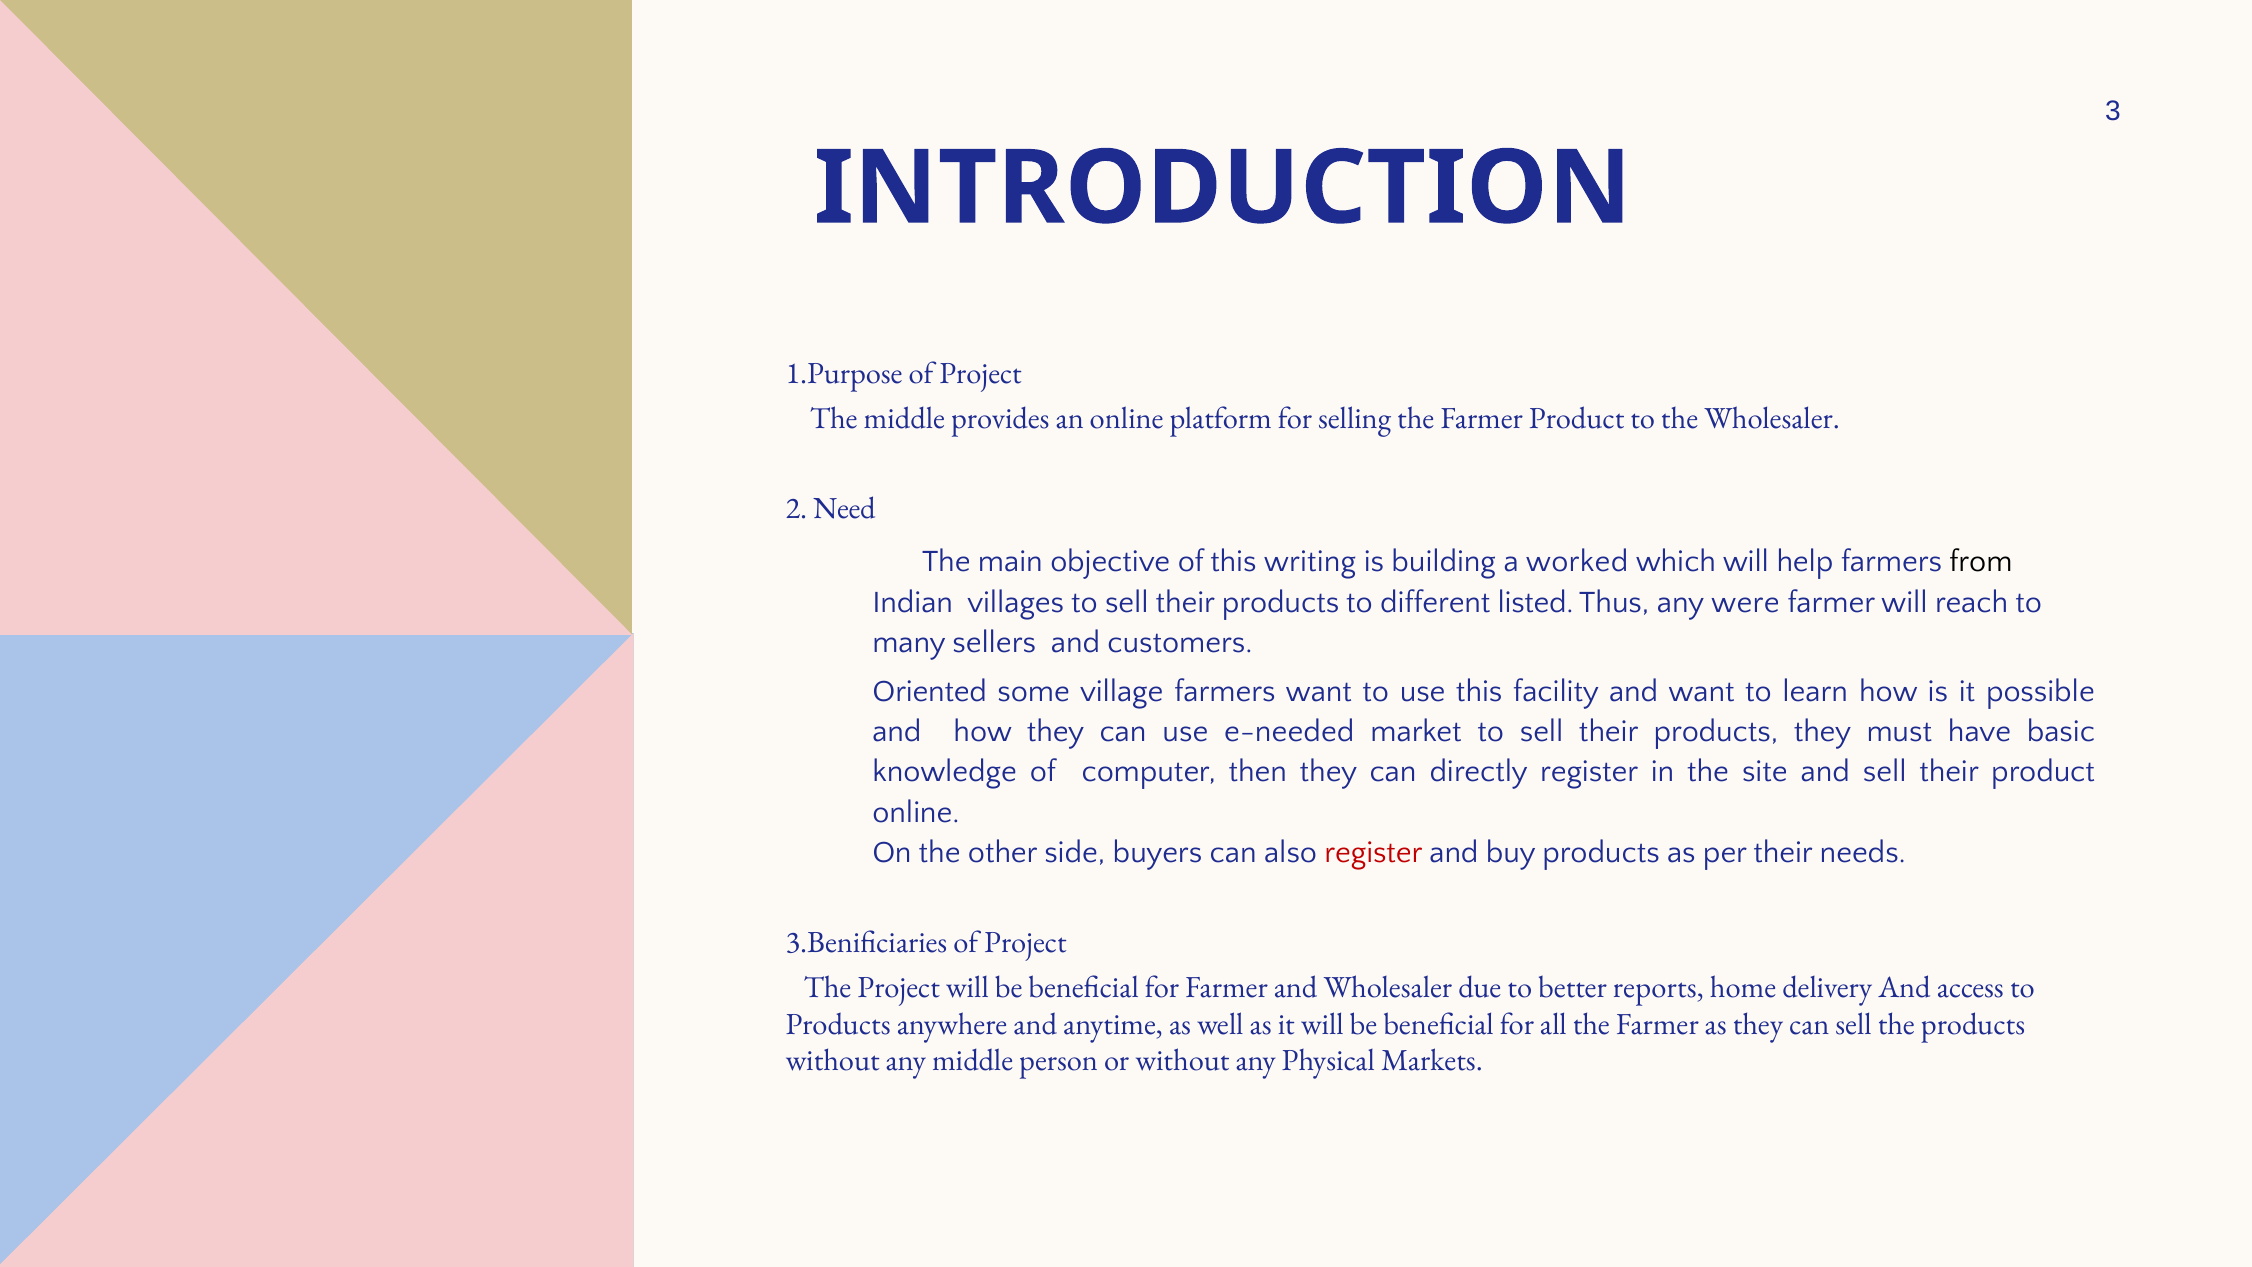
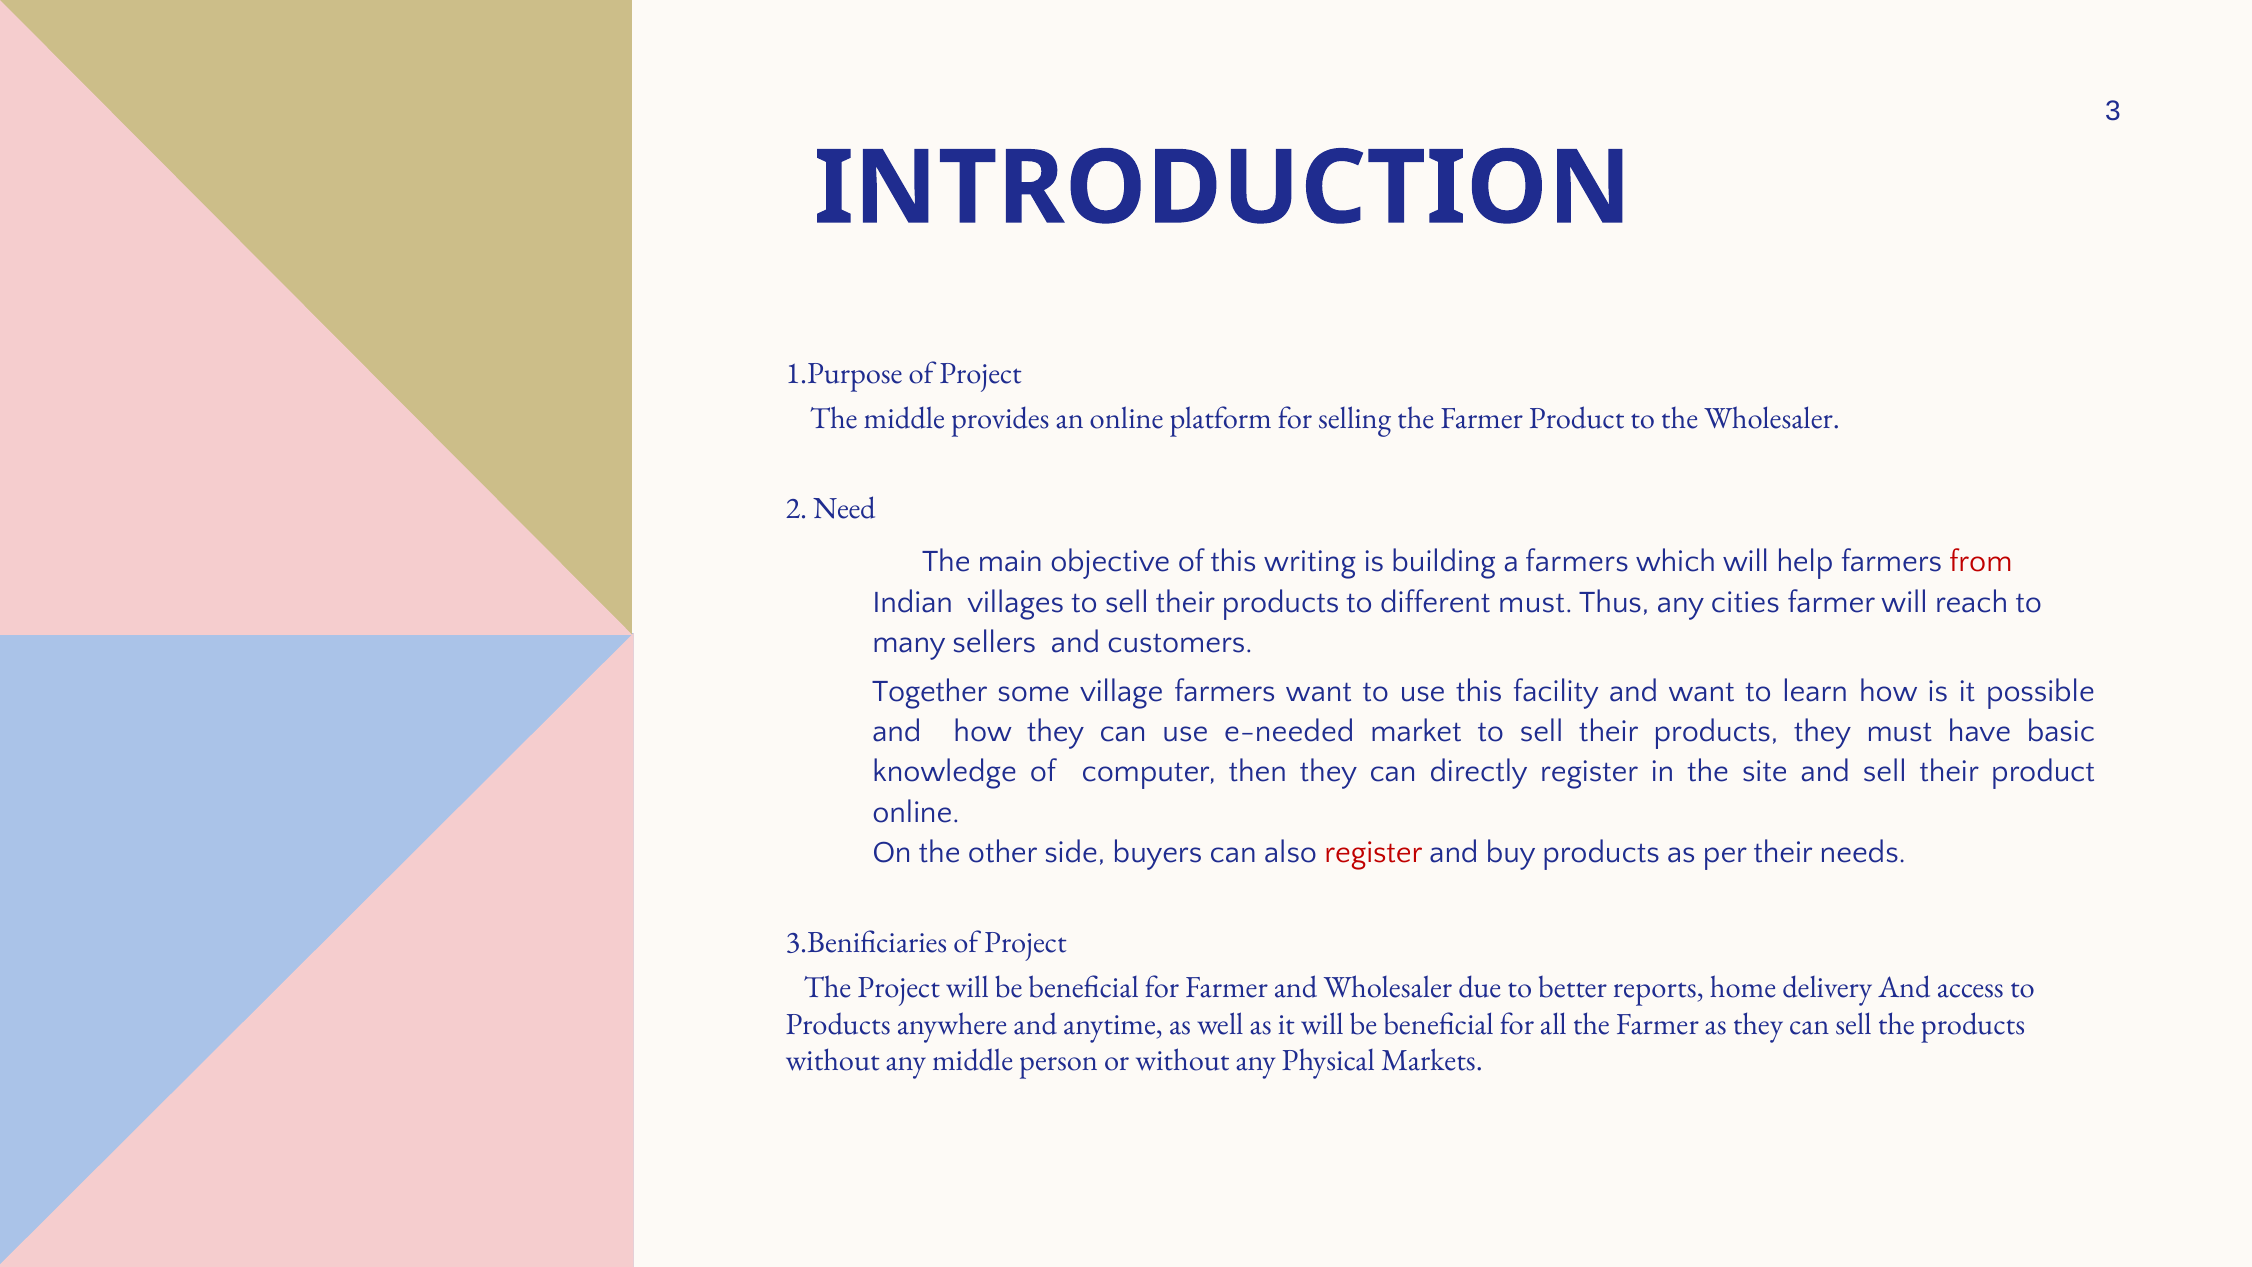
a worked: worked -> farmers (1577, 562)
from colour: black -> red (1981, 562)
different listed: listed -> must (1535, 602)
were: were -> cities (1745, 602)
Oriented: Oriented -> Together (930, 691)
